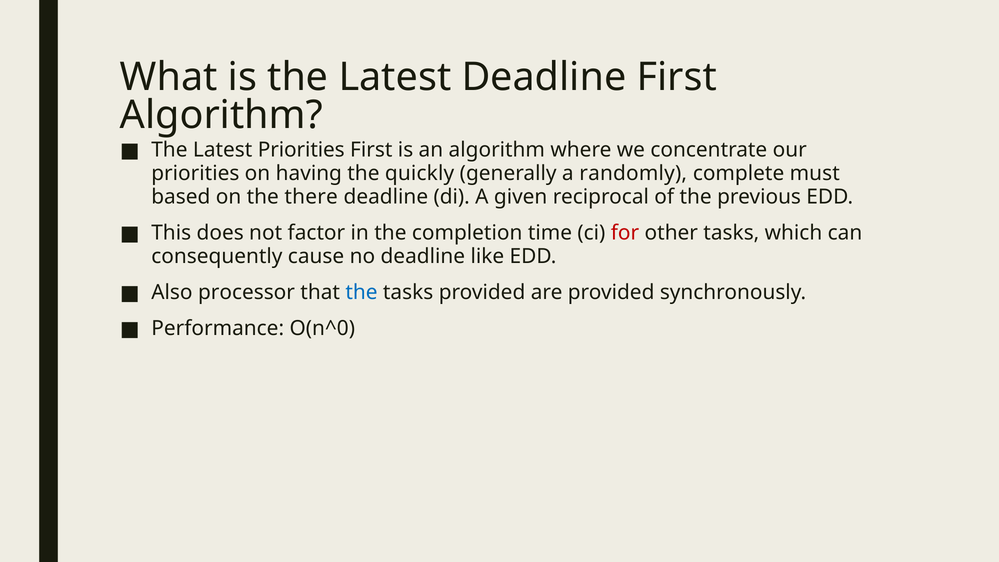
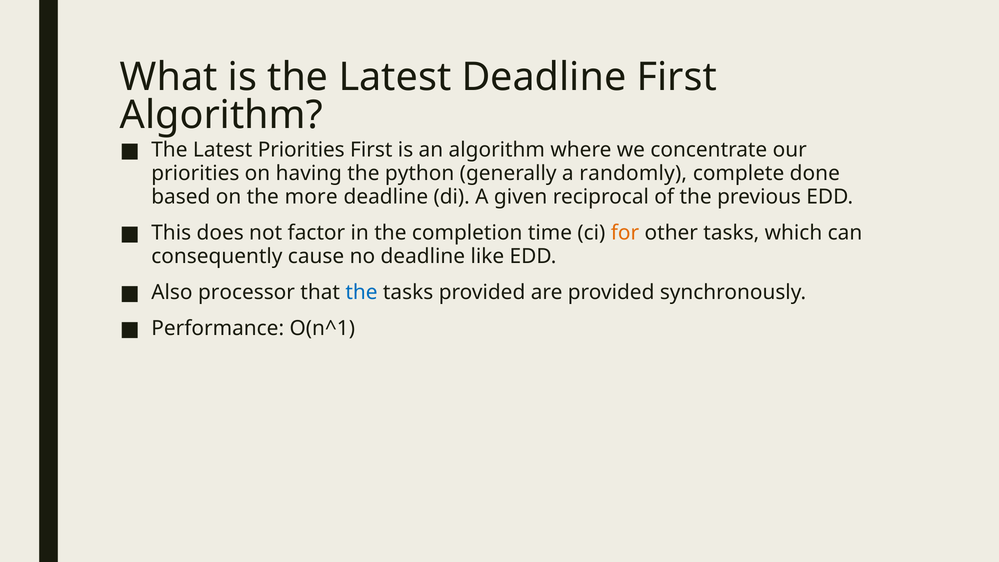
quickly: quickly -> python (420, 173)
must: must -> done (815, 173)
there: there -> more (311, 197)
for colour: red -> orange (625, 233)
O(n^0: O(n^0 -> O(n^1 (322, 328)
